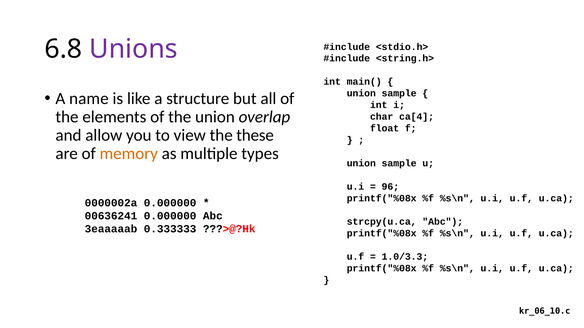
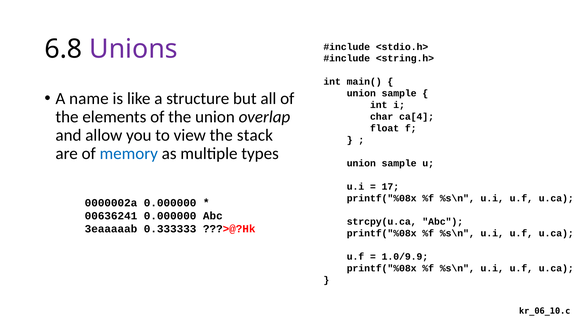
these: these -> stack (255, 136)
memory colour: orange -> blue (129, 154)
96: 96 -> 17 (390, 187)
1.0/3.3: 1.0/3.3 -> 1.0/9.9 (405, 257)
